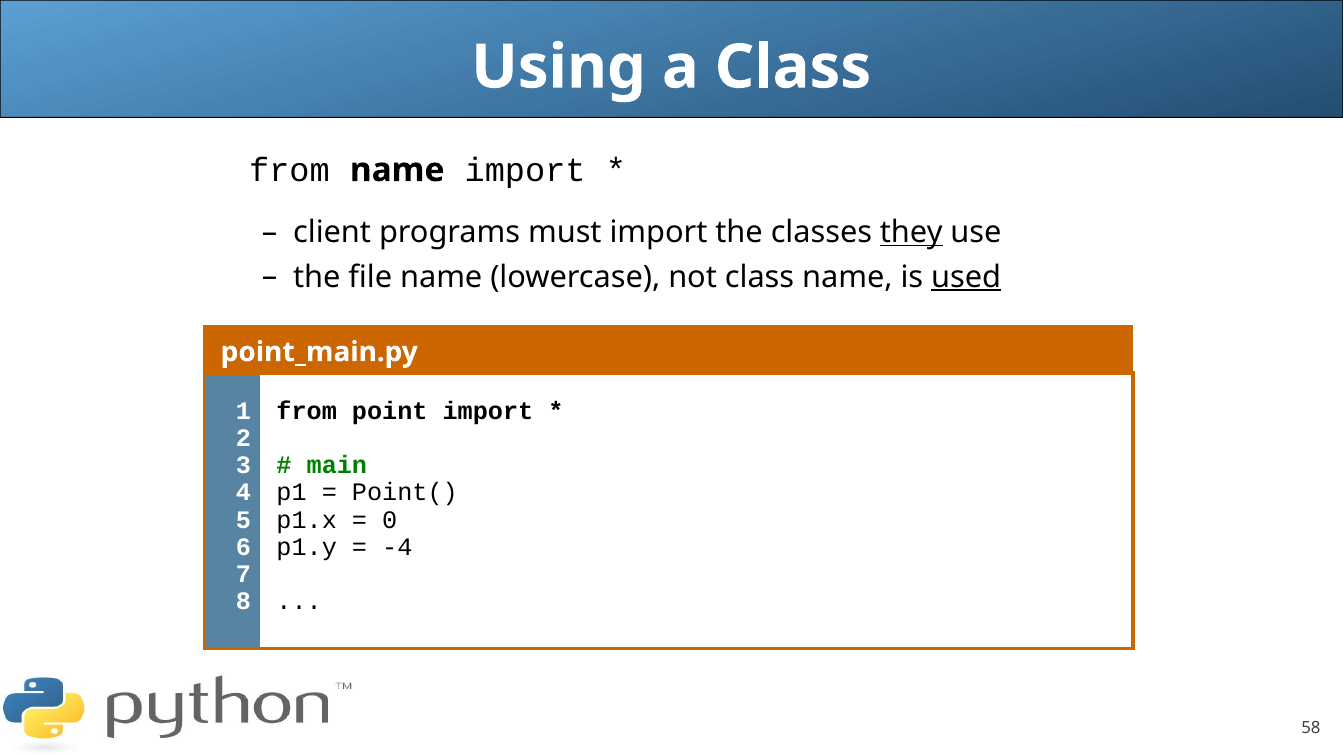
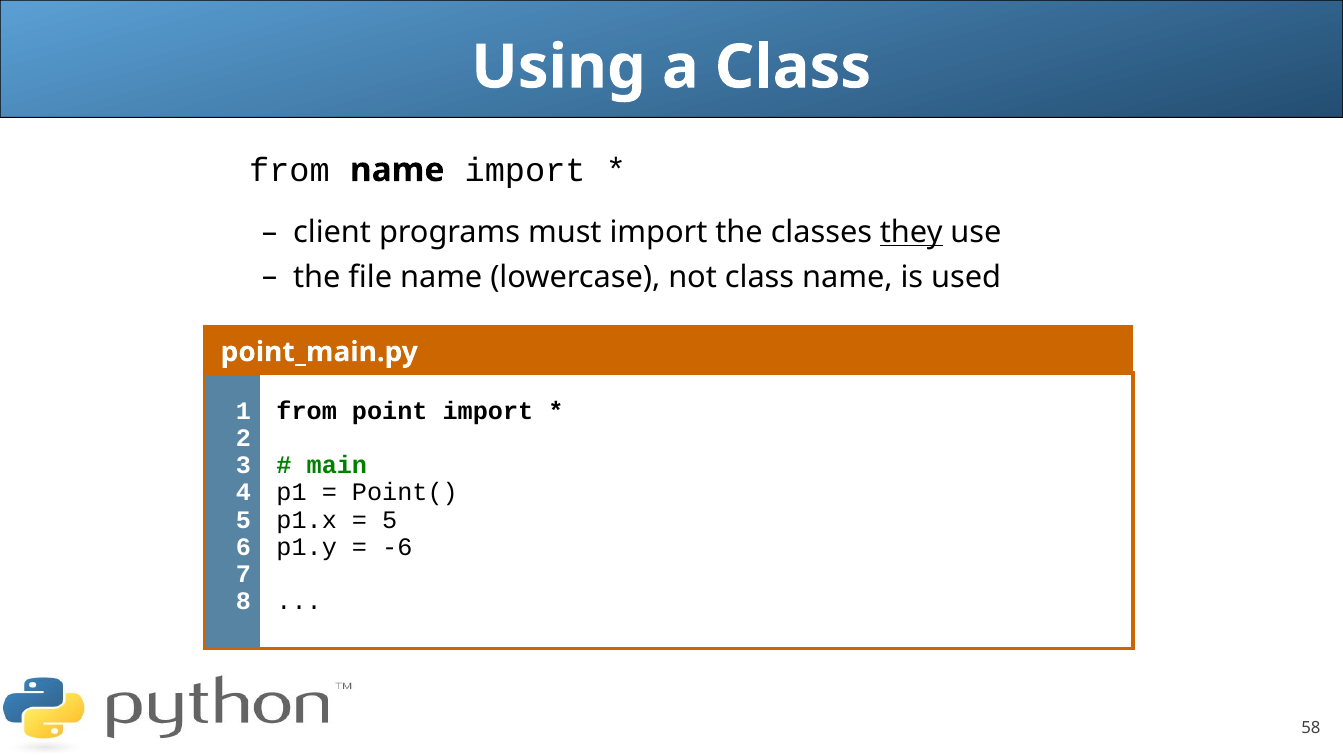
used underline: present -> none (966, 277)
0: 0 -> 5 (390, 520)
-4: -4 -> -6 (397, 547)
